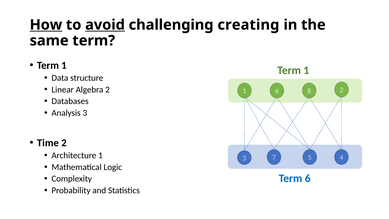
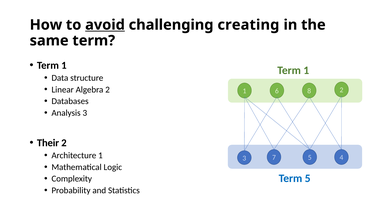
How underline: present -> none (46, 25)
Time: Time -> Their (48, 143)
Term 6: 6 -> 5 (308, 178)
